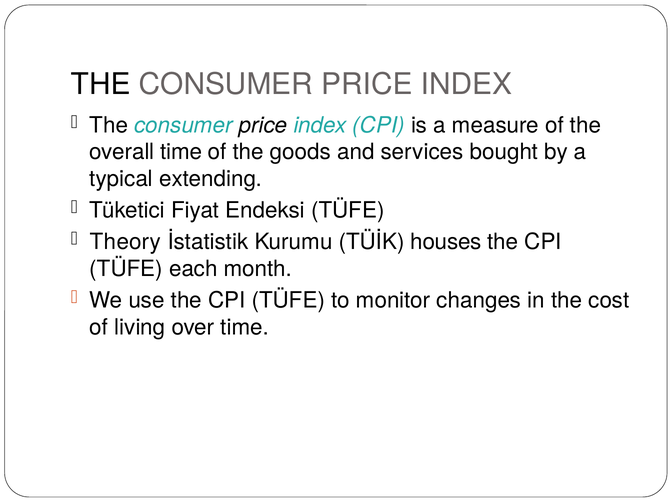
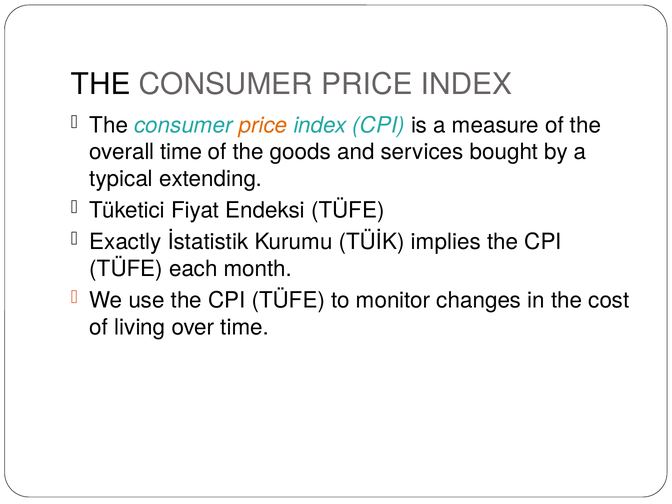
price colour: black -> orange (263, 125)
Theory: Theory -> Exactly (125, 242)
houses: houses -> implies (446, 242)
